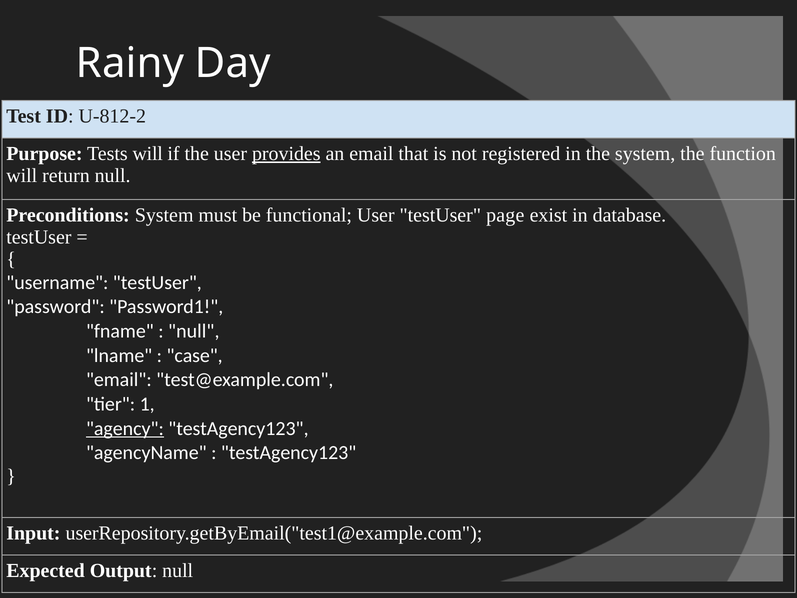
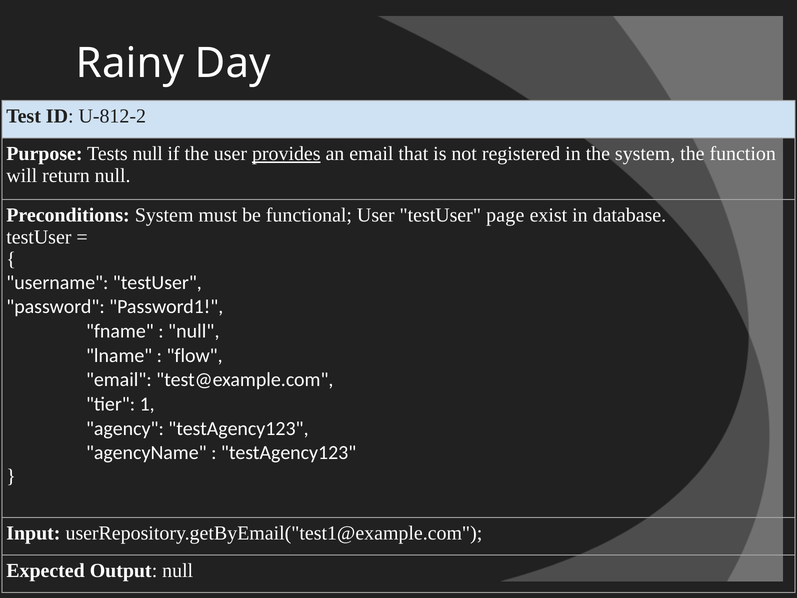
Tests will: will -> null (148, 154)
case: case -> flow (195, 355)
agency underline: present -> none (125, 428)
